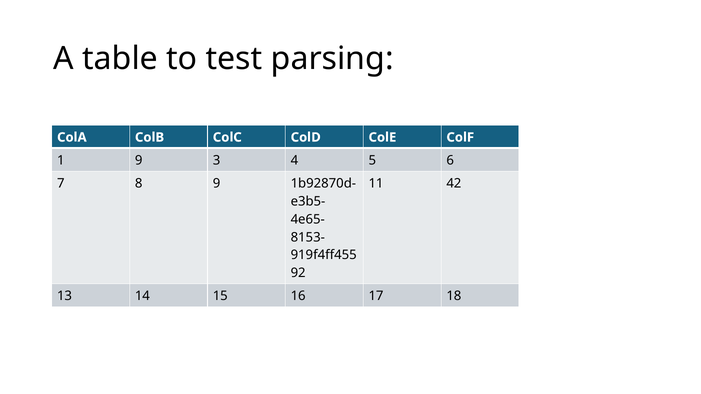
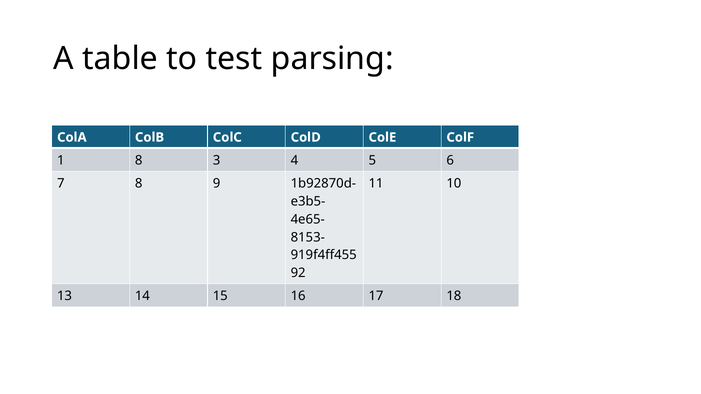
1 9: 9 -> 8 (139, 161)
42: 42 -> 10 (454, 184)
